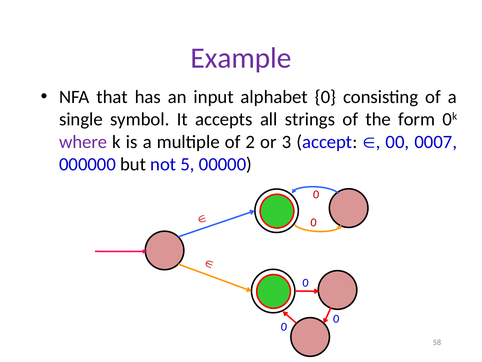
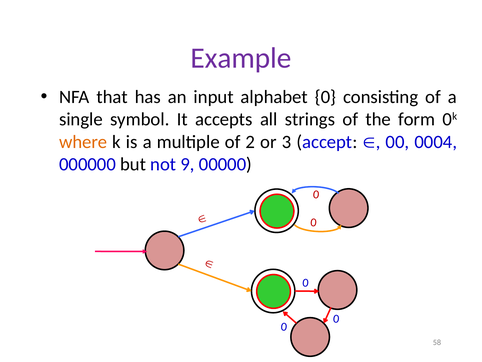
where colour: purple -> orange (83, 142)
0007: 0007 -> 0004 (436, 142)
5: 5 -> 9 (188, 164)
